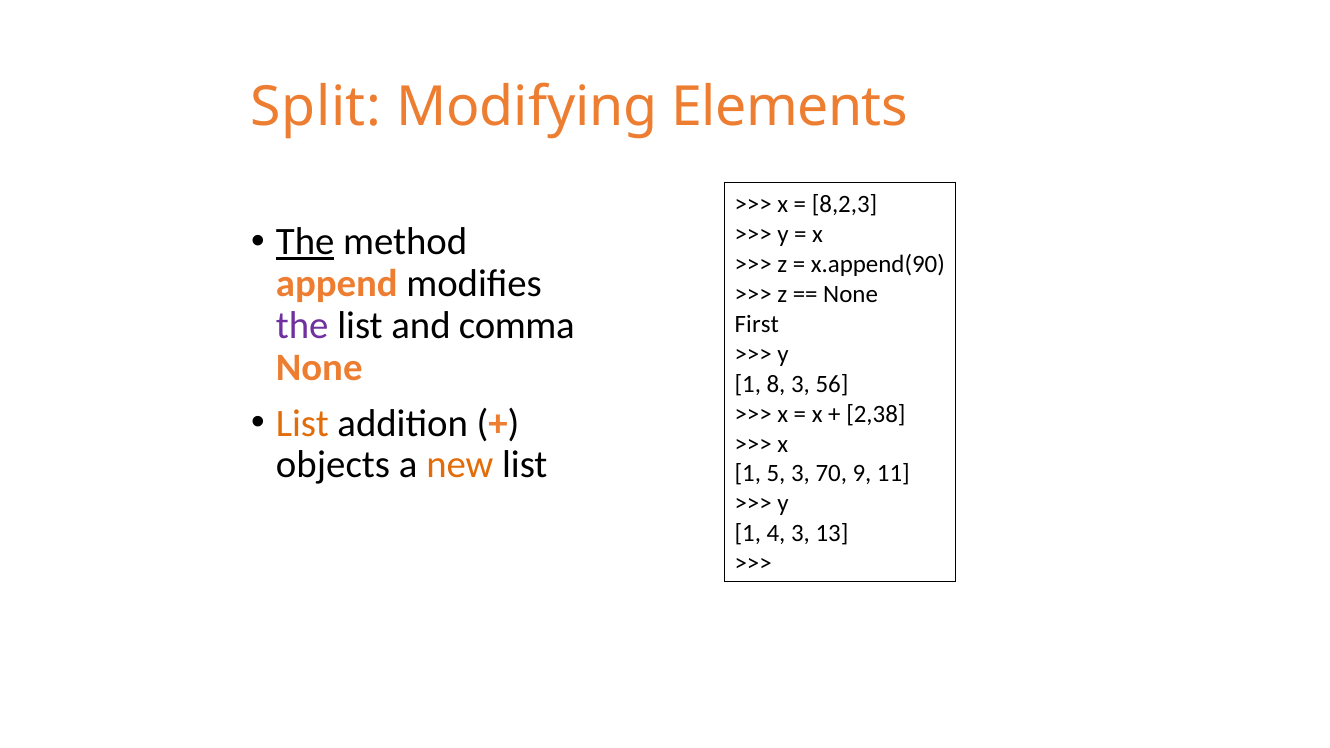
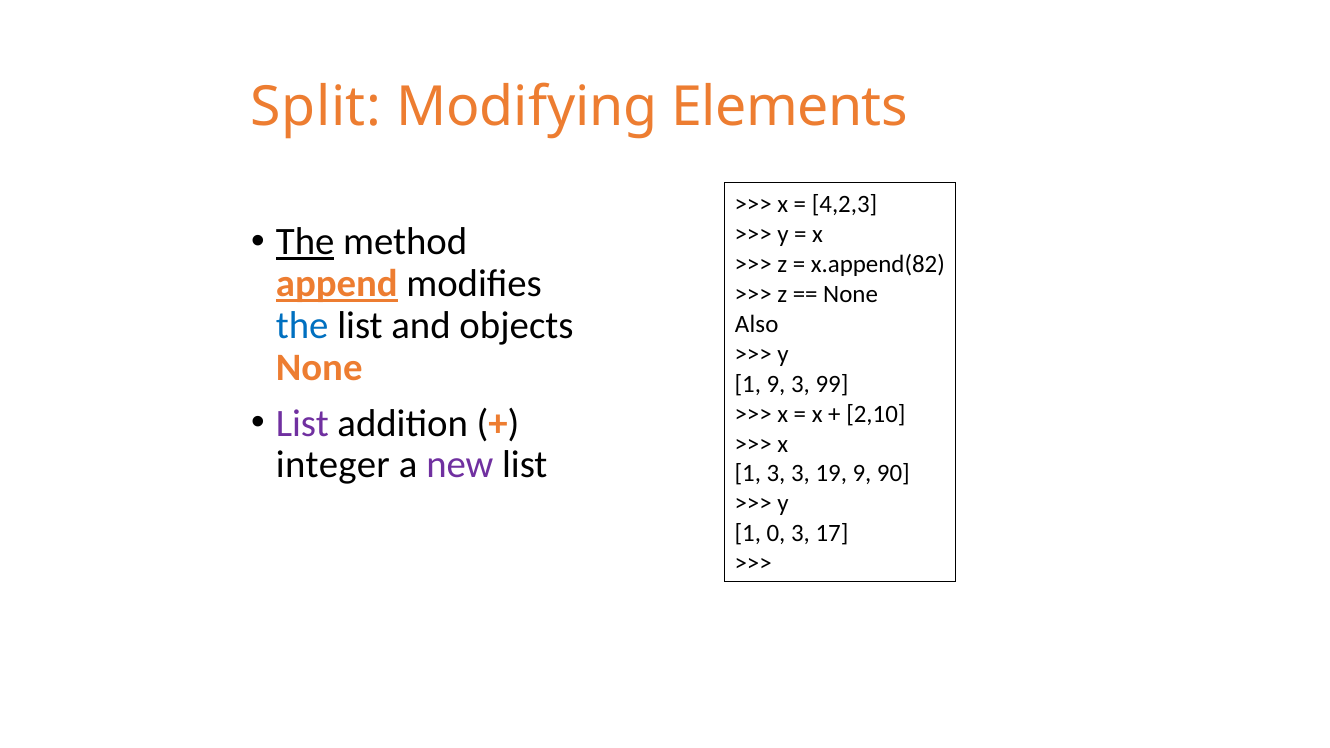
8,2,3: 8,2,3 -> 4,2,3 (845, 204)
x.append(90: x.append(90 -> x.append(82 (878, 264)
append underline: none -> present (337, 284)
the colour: purple -> blue (302, 326)
comma: comma -> objects (517, 326)
First: First -> Also (757, 324)
1 8: 8 -> 9 (776, 384)
56: 56 -> 99 (832, 384)
2,38: 2,38 -> 2,10 (876, 414)
List colour: orange -> purple (302, 423)
objects: objects -> integer (333, 465)
new colour: orange -> purple (460, 465)
1 5: 5 -> 3 (776, 474)
70: 70 -> 19 (831, 474)
11: 11 -> 90 (893, 474)
4: 4 -> 0 (776, 534)
13: 13 -> 17 (832, 534)
